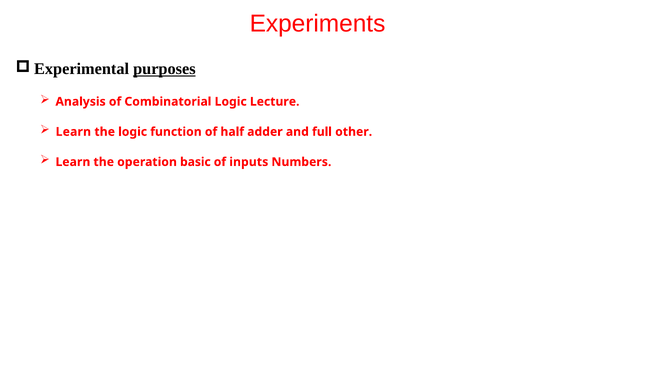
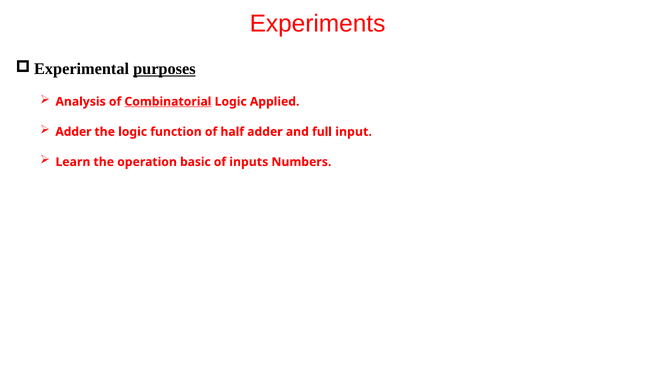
Combinatorial underline: none -> present (168, 102)
Lecture: Lecture -> Applied (275, 102)
Learn: Learn -> Adder (73, 132)
other: other -> input (354, 132)
